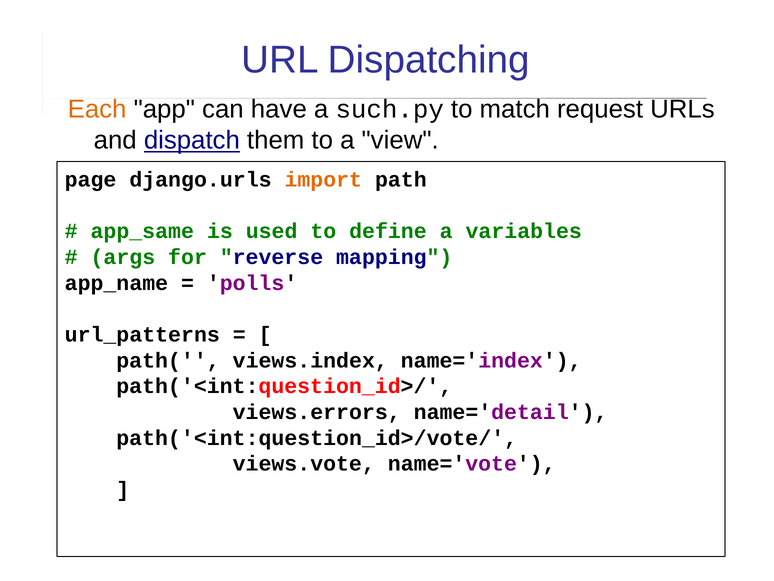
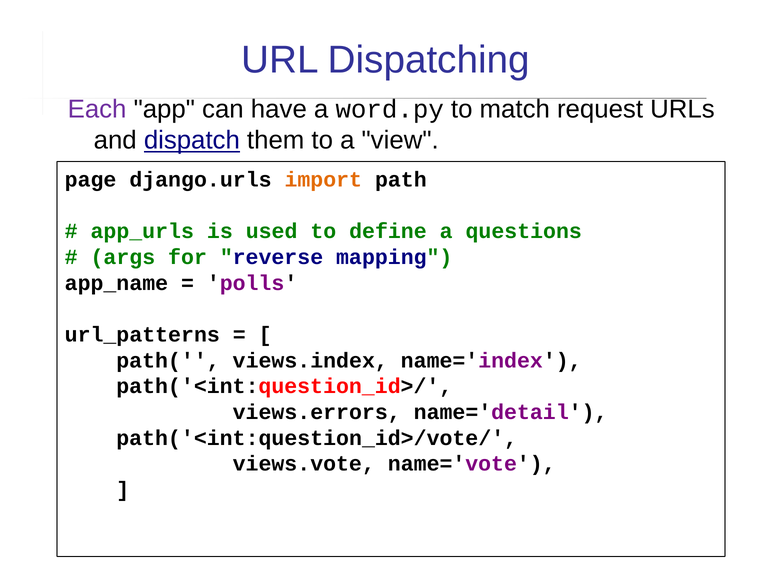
Each colour: orange -> purple (97, 109)
such.py: such.py -> word.py (390, 109)
app_same: app_same -> app_urls (142, 231)
variables: variables -> questions (524, 231)
